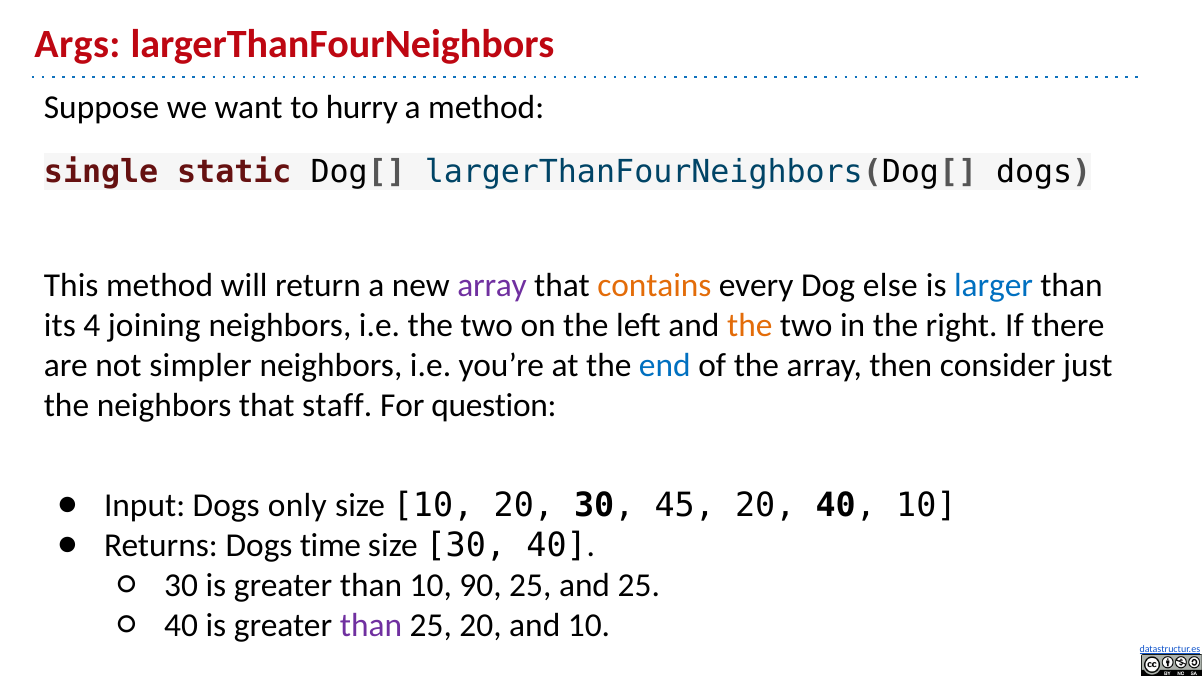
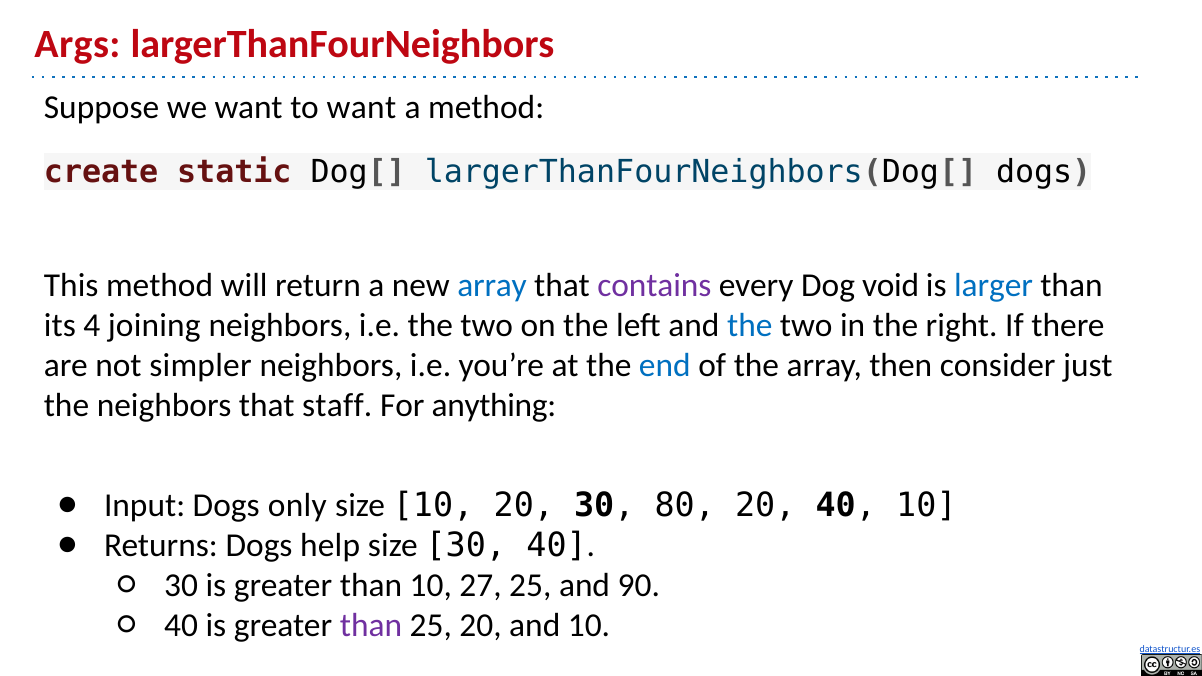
to hurry: hurry -> want (361, 108)
single: single -> create (101, 172)
array colour: purple -> blue (492, 285)
contains colour: orange -> purple (654, 285)
else: else -> void (891, 285)
the colour: orange -> blue (750, 325)
question: question -> anything (494, 405)
45: 45 -> 80 (685, 506)
time: time -> help (330, 546)
90: 90 -> 27 (481, 586)
and 25: 25 -> 90 (639, 586)
